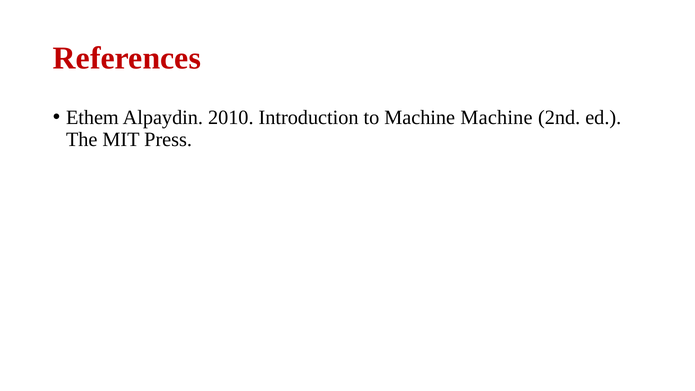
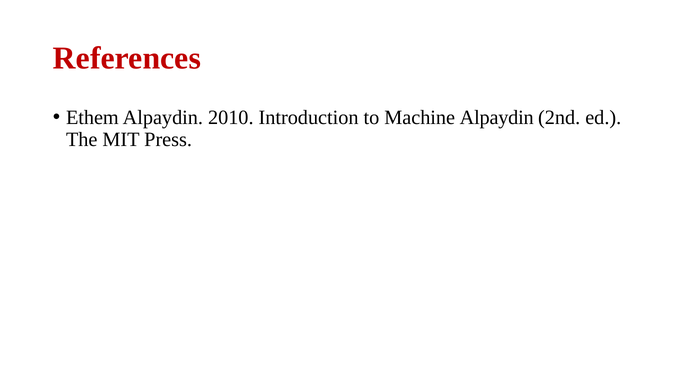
Machine Machine: Machine -> Alpaydin (497, 117)
